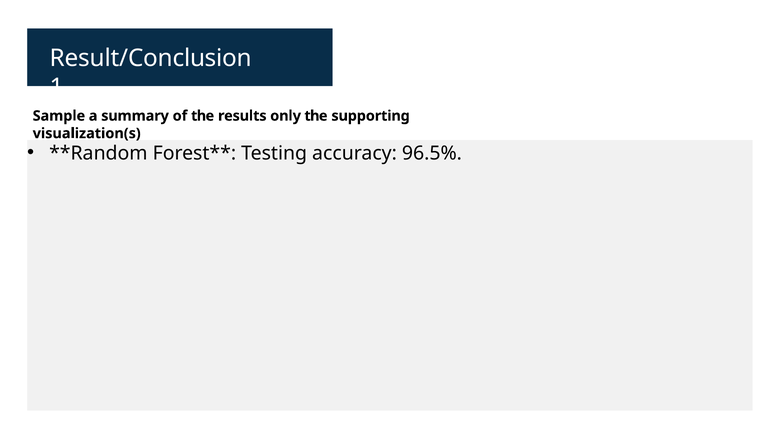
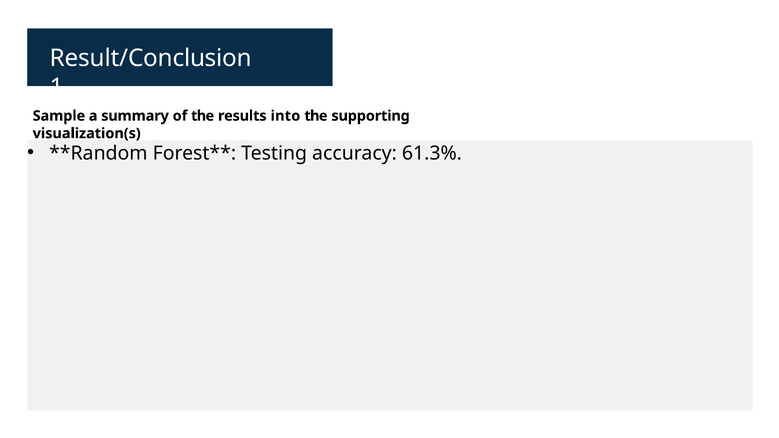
only: only -> into (285, 116)
96.5%: 96.5% -> 61.3% (432, 153)
